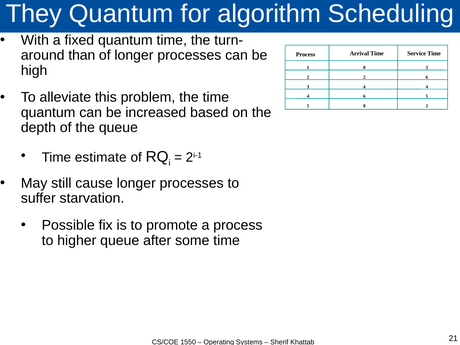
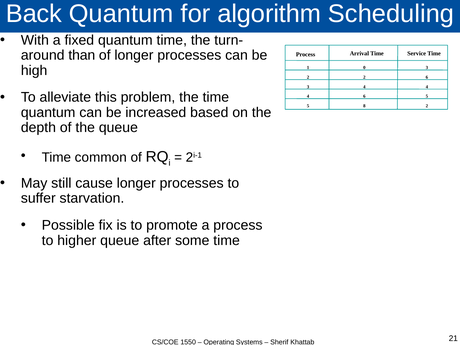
They: They -> Back (34, 14)
estimate: estimate -> common (101, 157)
